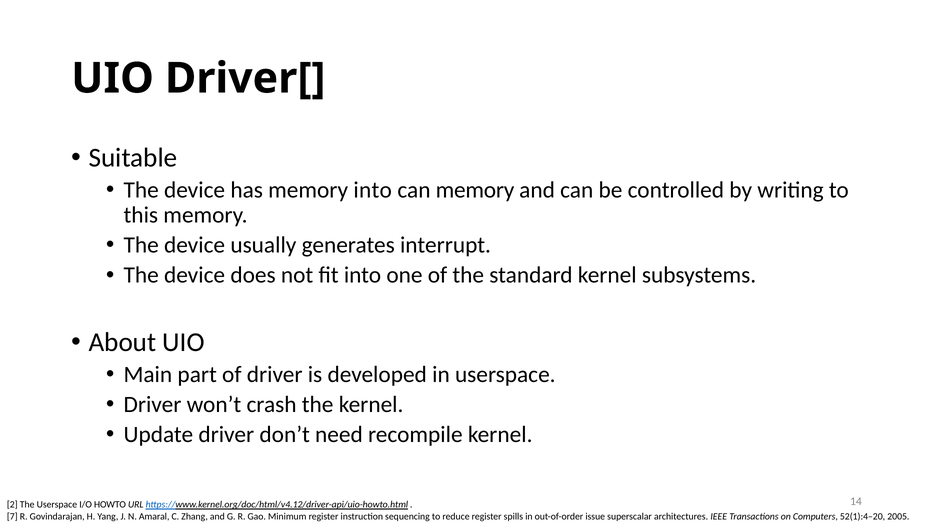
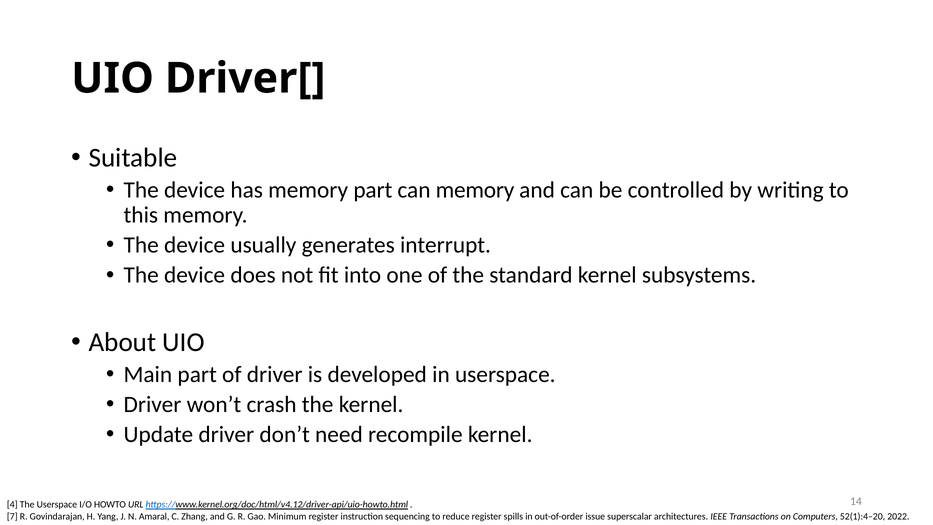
memory into: into -> part (373, 190)
2: 2 -> 4 (12, 504)
2005: 2005 -> 2022 (898, 516)
